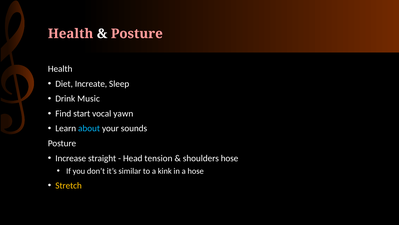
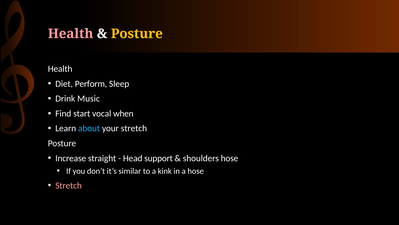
Posture colour: pink -> yellow (137, 34)
Increate: Increate -> Perform (91, 84)
yawn: yawn -> when (123, 113)
your sounds: sounds -> stretch (134, 128)
tension: tension -> support (159, 158)
Stretch colour: yellow -> pink (69, 185)
